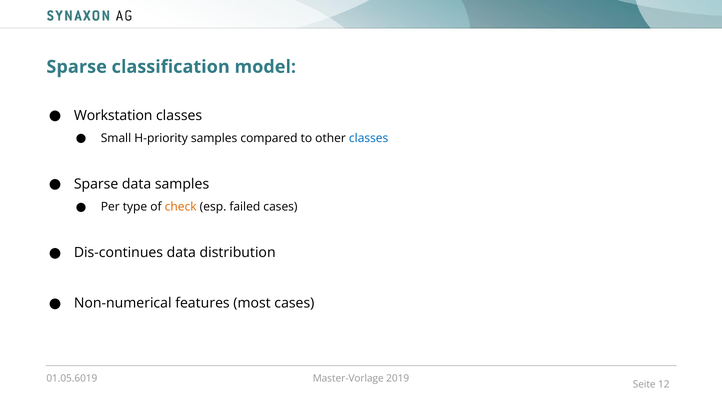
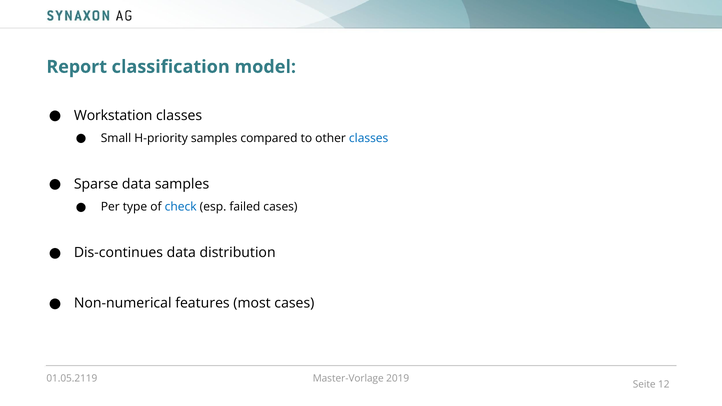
Sparse: Sparse -> Report (77, 67)
check colour: orange -> blue (181, 207)
01.05.6019: 01.05.6019 -> 01.05.2119 (72, 378)
